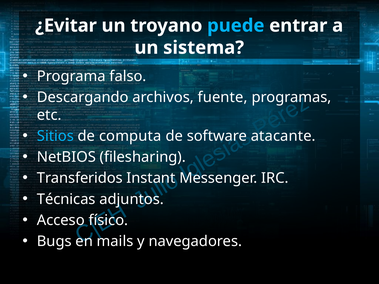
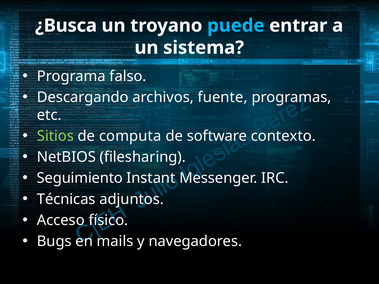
¿Evitar: ¿Evitar -> ¿Busca (66, 26)
Sitios colour: light blue -> light green (55, 136)
atacante: atacante -> contexto (283, 136)
Transferidos: Transferidos -> Seguimiento (80, 178)
